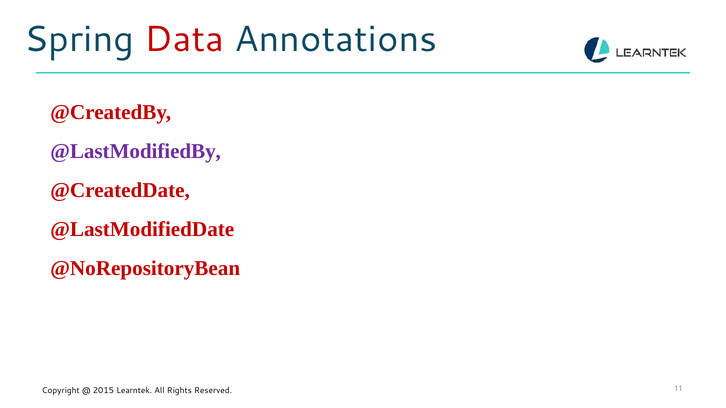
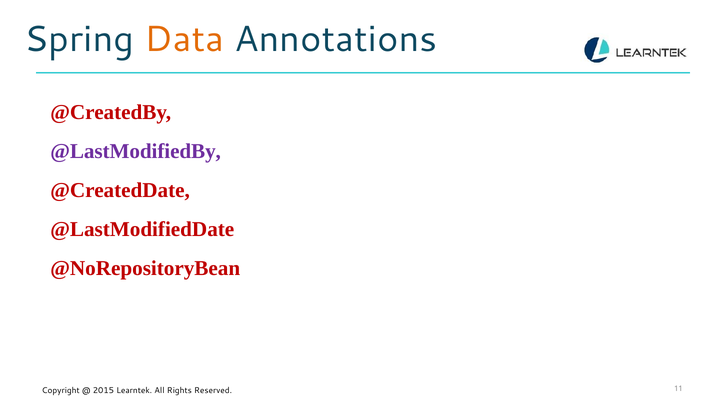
Data colour: red -> orange (184, 39)
